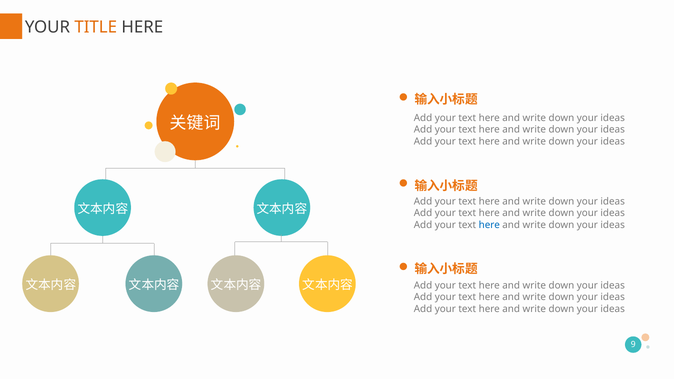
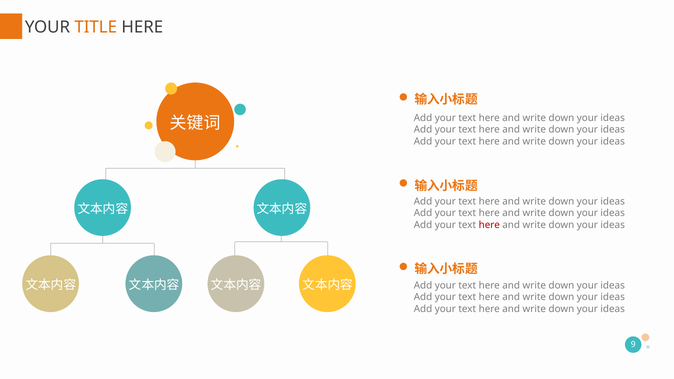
here colour: blue -> red (489, 225)
